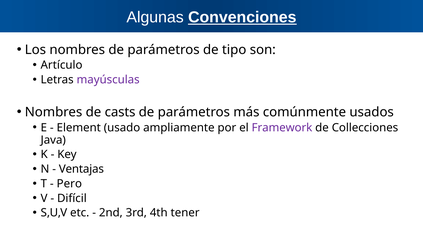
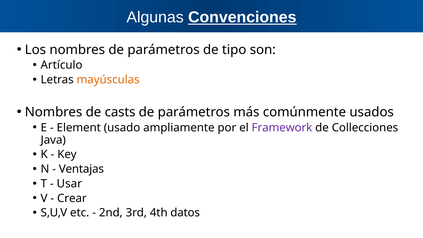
mayúsculas colour: purple -> orange (108, 80)
Pero: Pero -> Usar (69, 184)
Difícil: Difícil -> Crear (72, 198)
tener: tener -> datos (185, 213)
